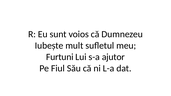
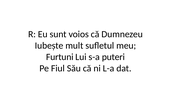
ajutor: ajutor -> puteri (113, 57)
